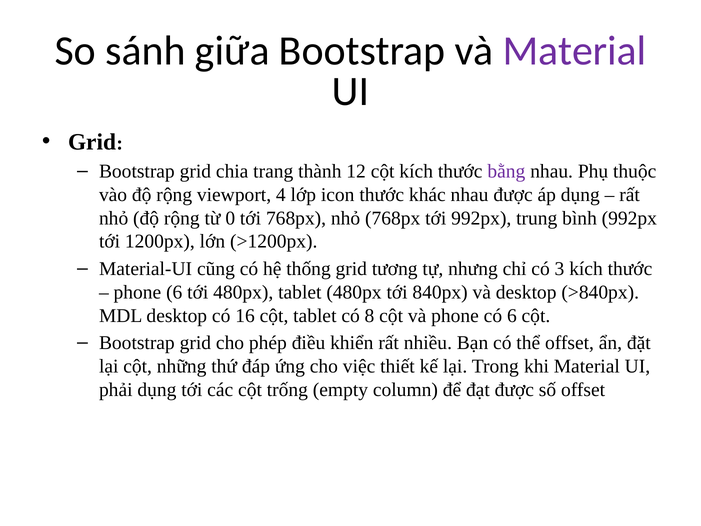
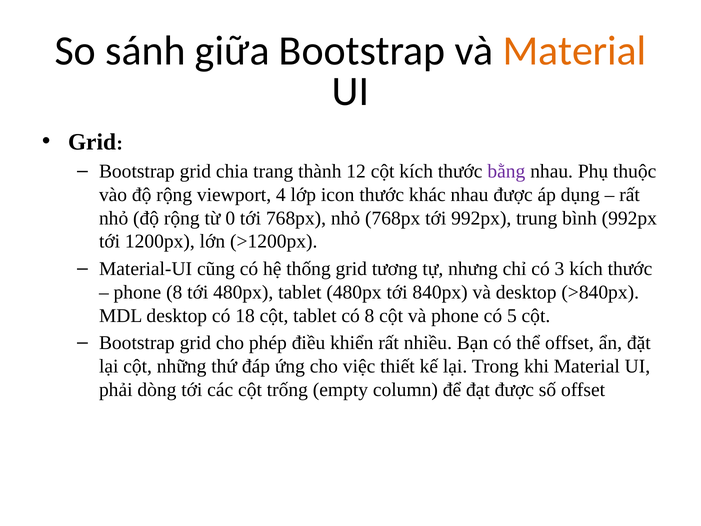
Material colour: purple -> orange (574, 51)
phone 6: 6 -> 8 (174, 292)
16: 16 -> 18 (245, 316)
có 6: 6 -> 5 (512, 316)
phải dụng: dụng -> dòng (157, 390)
